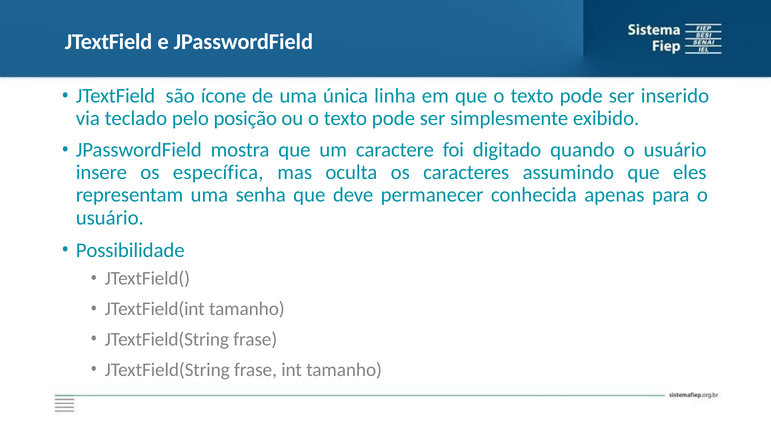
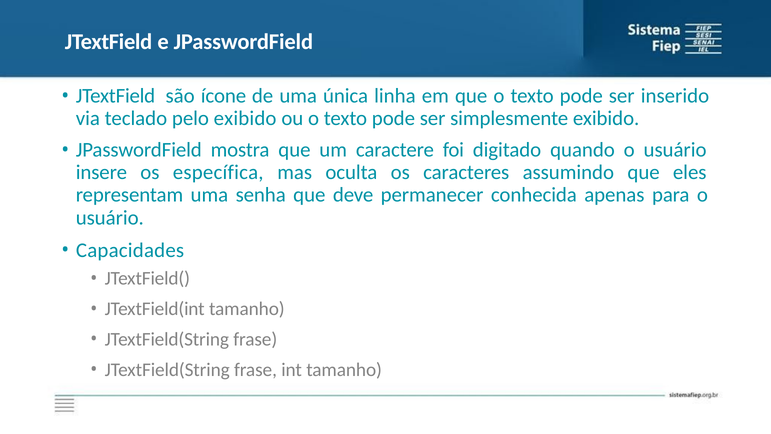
pelo posição: posição -> exibido (245, 118)
Possibilidade: Possibilidade -> Capacidades (130, 250)
